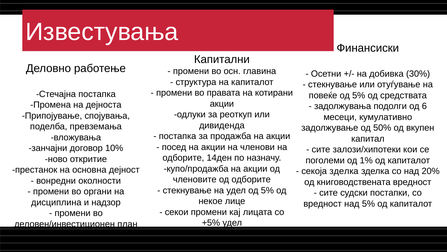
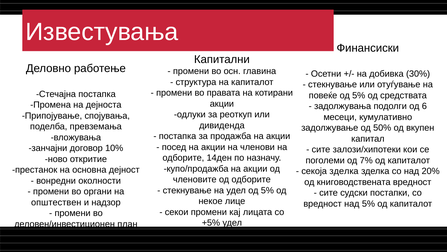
1%: 1% -> 7% (366, 160)
дисциплина: дисциплина -> општествен (56, 202)
